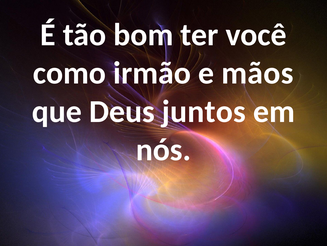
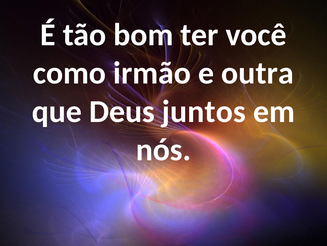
mãos: mãos -> outra (257, 73)
